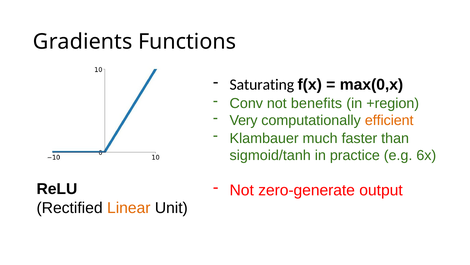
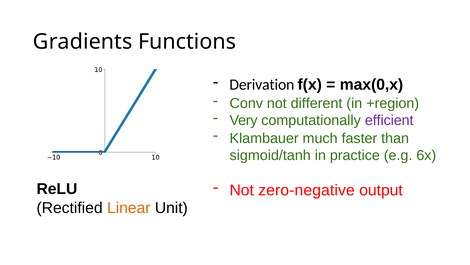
Saturating: Saturating -> Derivation (262, 85)
benefits: benefits -> different (317, 103)
efficient colour: orange -> purple (389, 120)
zero-generate: zero-generate -> zero-negative (306, 190)
